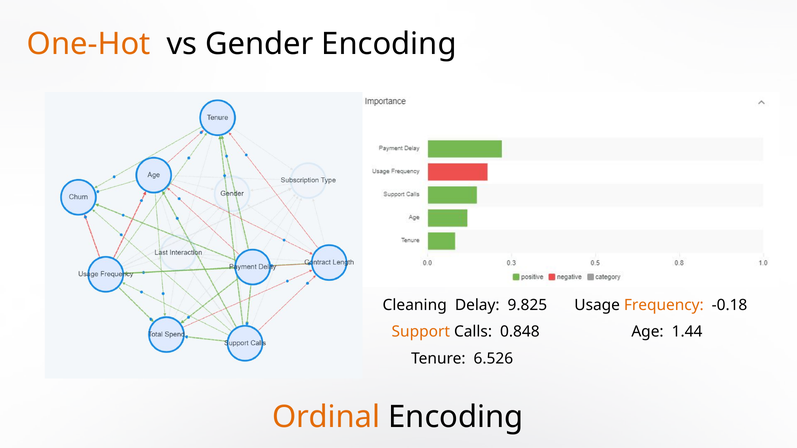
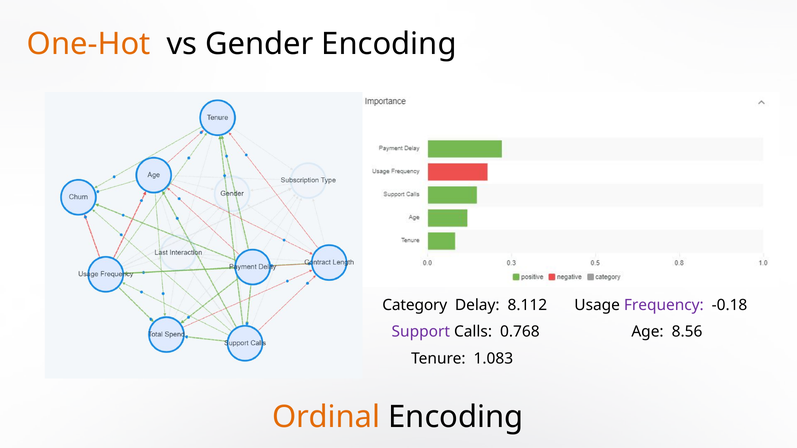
Cleaning: Cleaning -> Category (415, 305)
9.825: 9.825 -> 8.112 (527, 305)
Frequency colour: orange -> purple (664, 305)
Support colour: orange -> purple (421, 332)
0.848: 0.848 -> 0.768 (520, 332)
1.44: 1.44 -> 8.56 (687, 332)
6.526: 6.526 -> 1.083 (493, 359)
